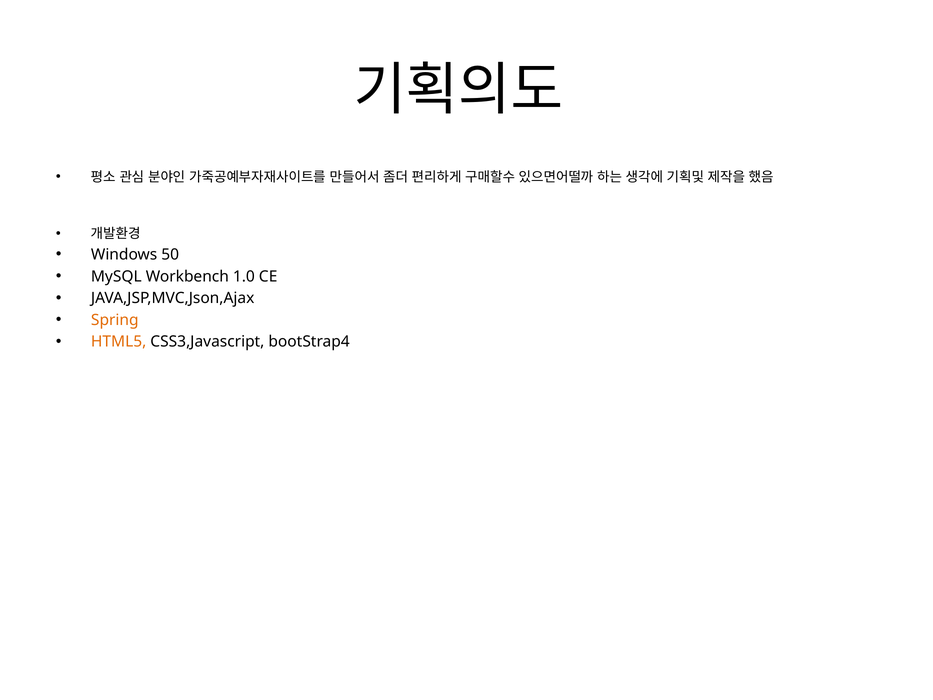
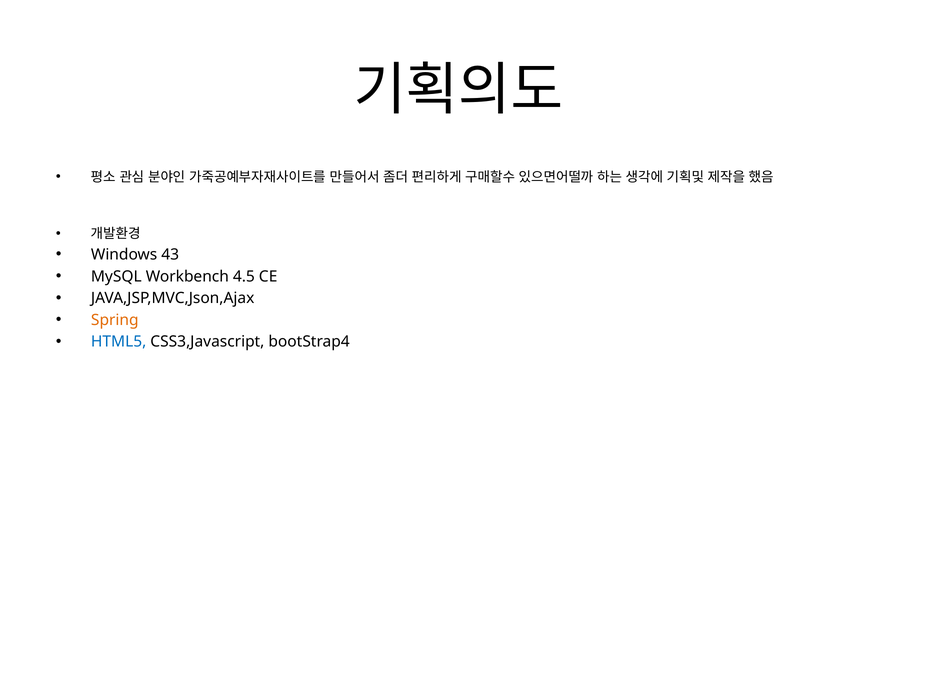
50: 50 -> 43 (170, 255)
1.0: 1.0 -> 4.5 (244, 276)
HTML5 colour: orange -> blue (119, 342)
